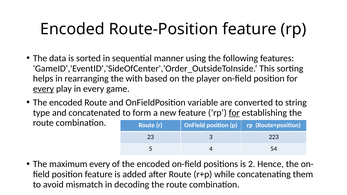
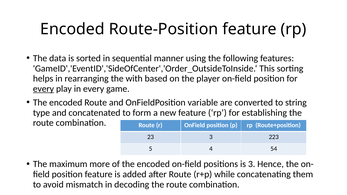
for underline: present -> none (234, 113)
maximum every: every -> more (100, 164)
is 2: 2 -> 3 (252, 164)
